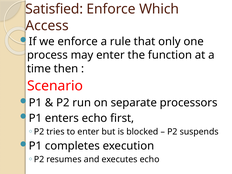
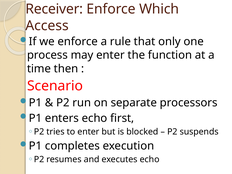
Satisfied: Satisfied -> Receiver (54, 9)
